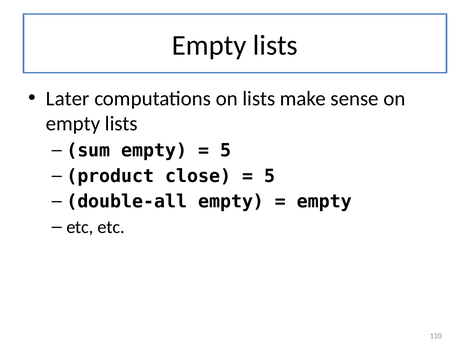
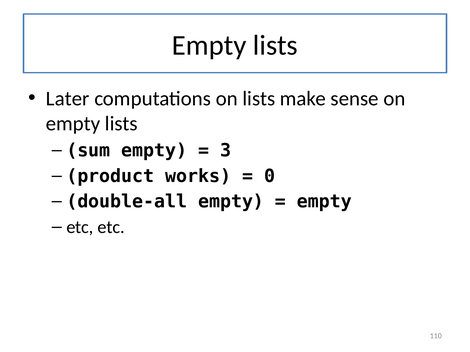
5: 5 -> 3 (226, 151)
close: close -> works (198, 176)
5: 5 -> 0 (270, 176)
